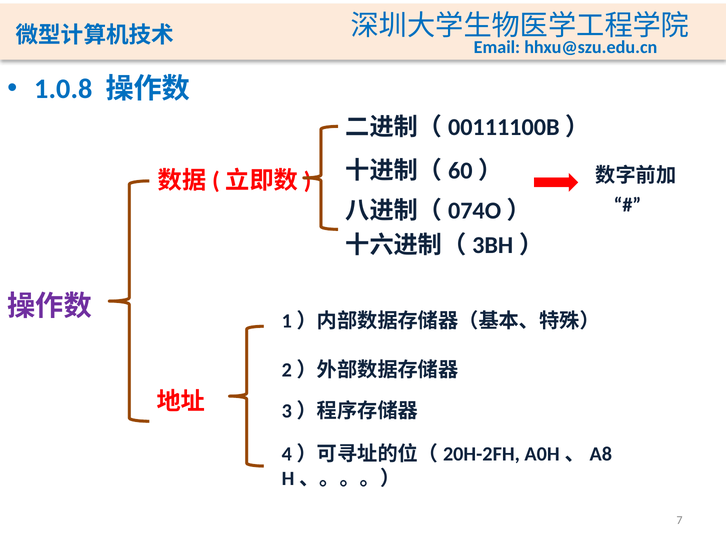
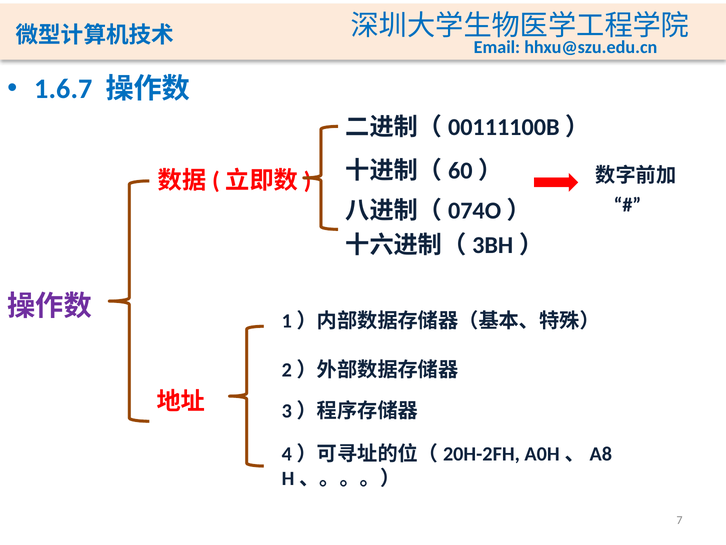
1.0.8: 1.0.8 -> 1.6.7 (63, 89)
